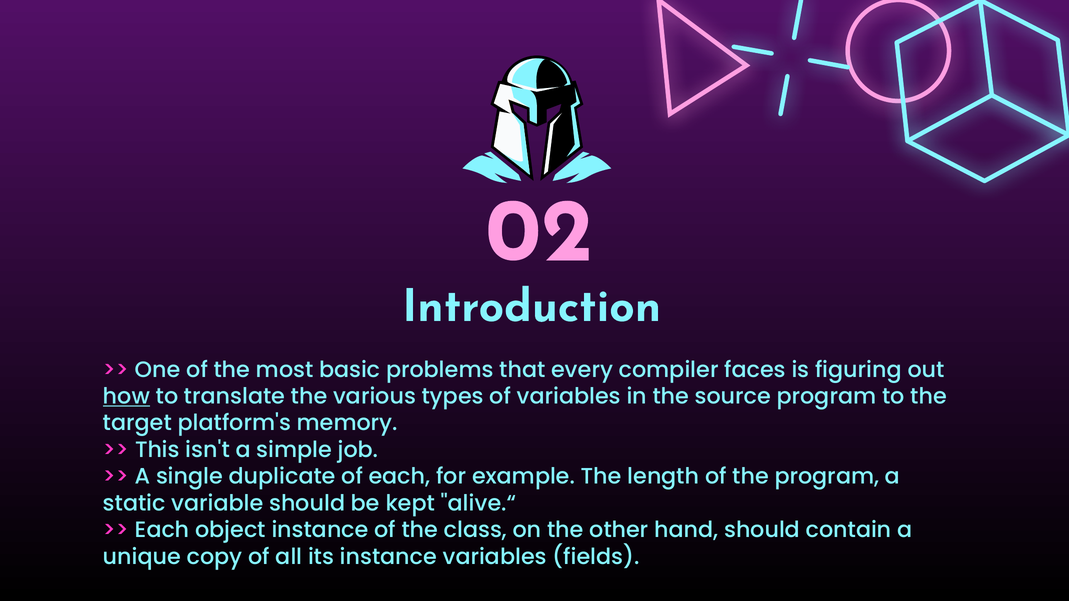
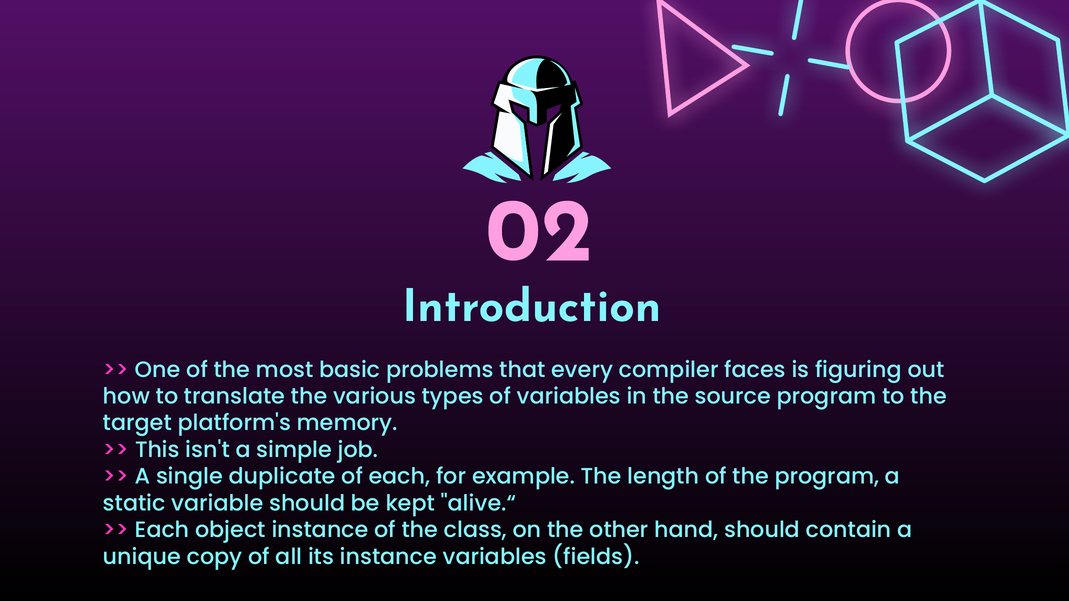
how underline: present -> none (126, 397)
